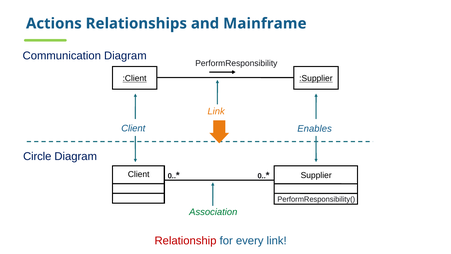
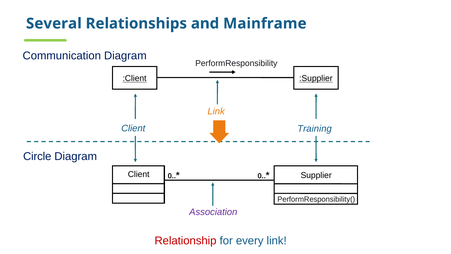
Actions: Actions -> Several (54, 23)
Enables: Enables -> Training (315, 128)
Association colour: green -> purple (213, 212)
